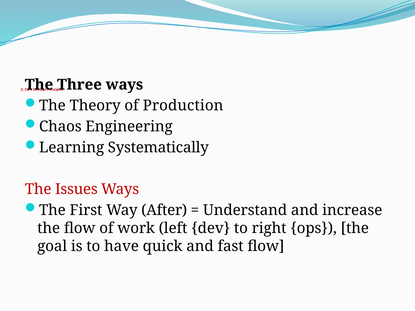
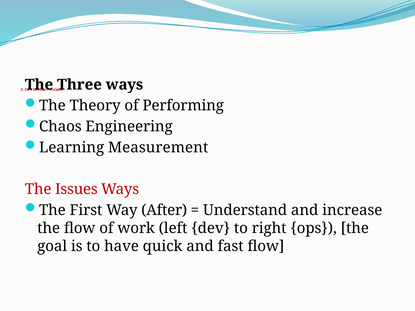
Production: Production -> Performing (183, 106)
Systematically: Systematically -> Measurement (158, 148)
